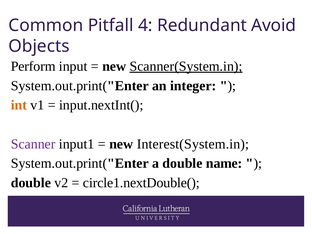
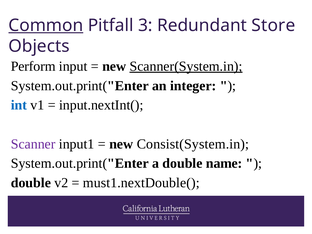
Common underline: none -> present (46, 25)
4: 4 -> 3 (145, 25)
Avoid: Avoid -> Store (273, 25)
int colour: orange -> blue (19, 105)
Interest(System.in: Interest(System.in -> Consist(System.in (193, 144)
circle1.nextDouble(: circle1.nextDouble( -> must1.nextDouble( (141, 183)
